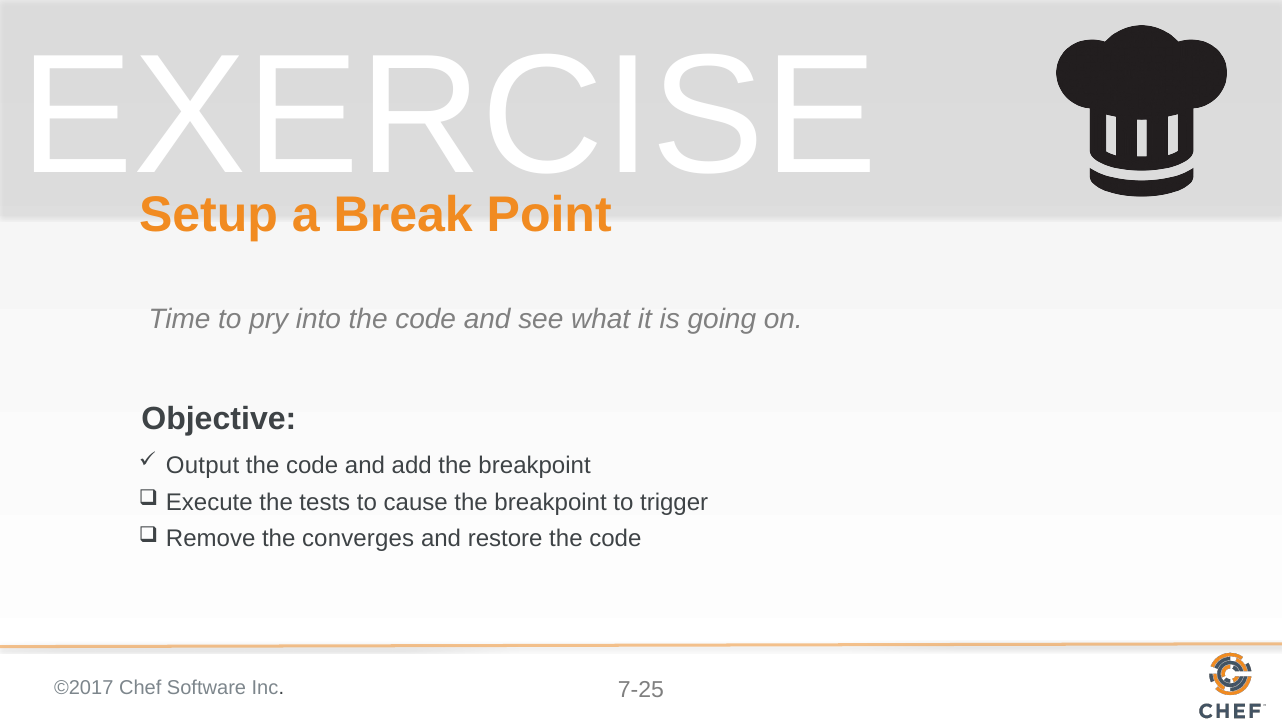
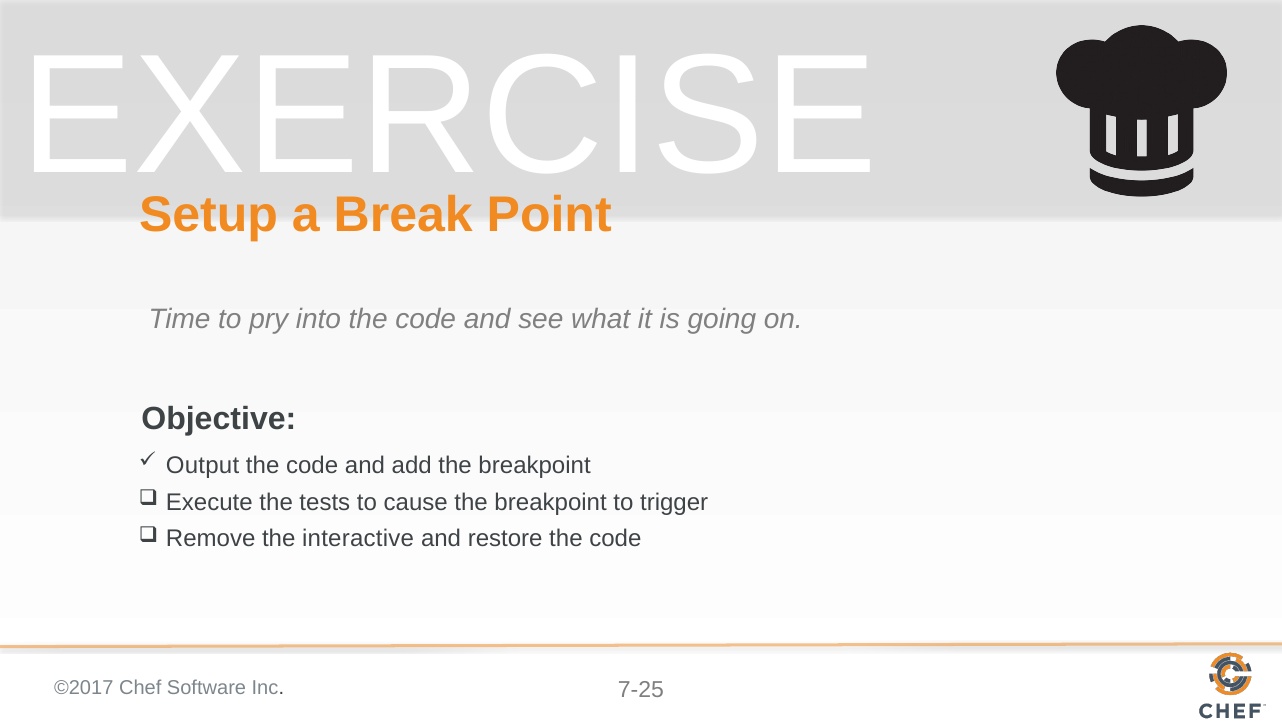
converges: converges -> interactive (358, 539)
